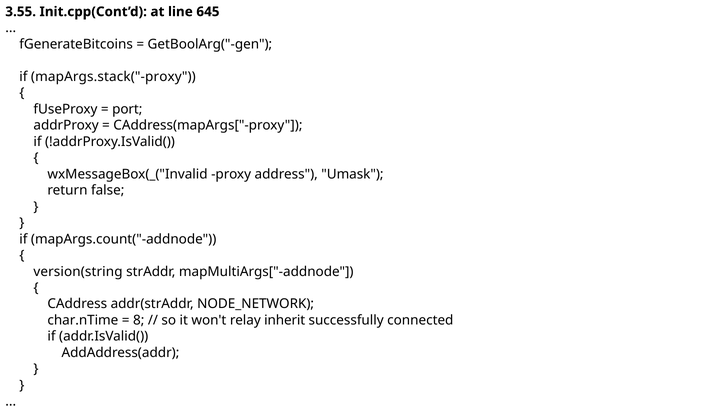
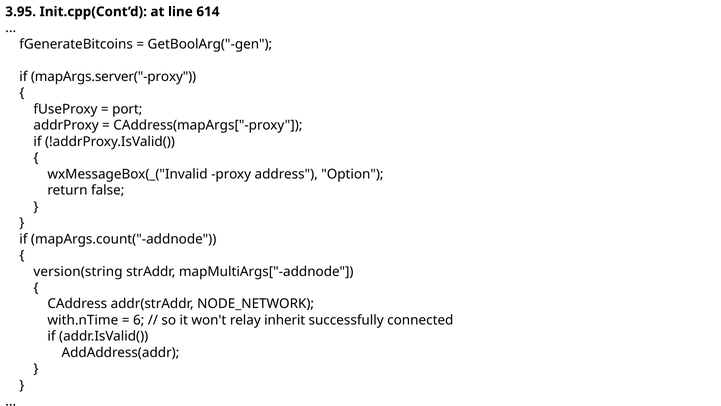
3.55: 3.55 -> 3.95 (21, 12)
645: 645 -> 614 (208, 12)
mapArgs.stack("-proxy: mapArgs.stack("-proxy -> mapArgs.server("-proxy (114, 77)
Umask: Umask -> Option (352, 174)
char.nTime: char.nTime -> with.nTime (83, 320)
8: 8 -> 6 (139, 320)
